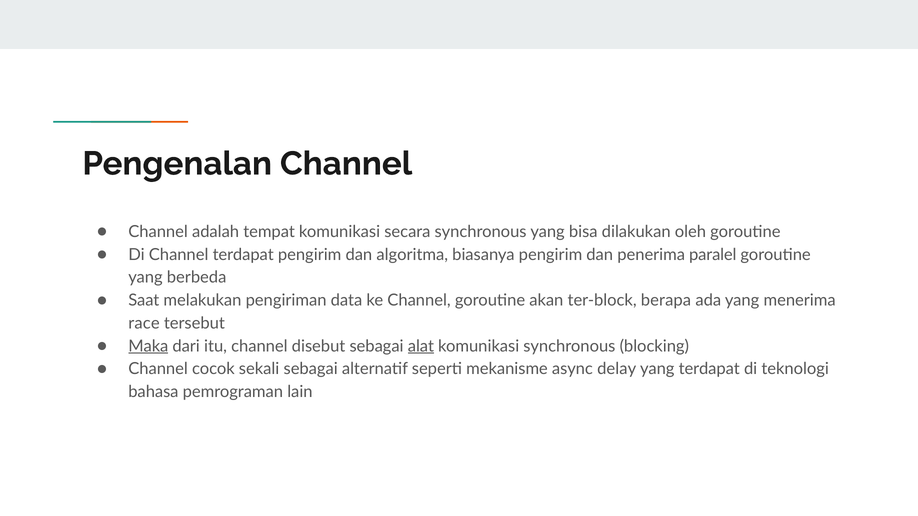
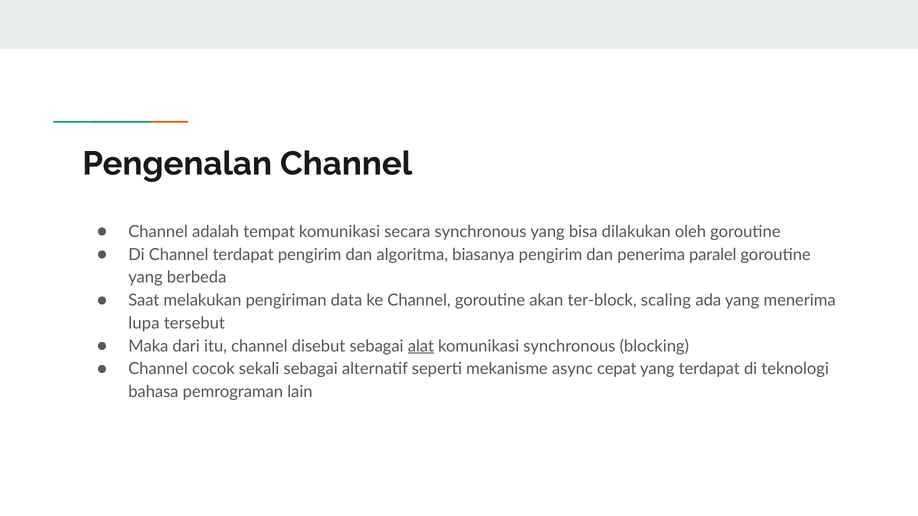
berapa: berapa -> scaling (666, 301)
race: race -> lupa (144, 323)
Maka underline: present -> none (148, 346)
delay: delay -> cepat (617, 369)
